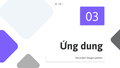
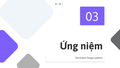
dung: dung -> niệm (92, 46)
